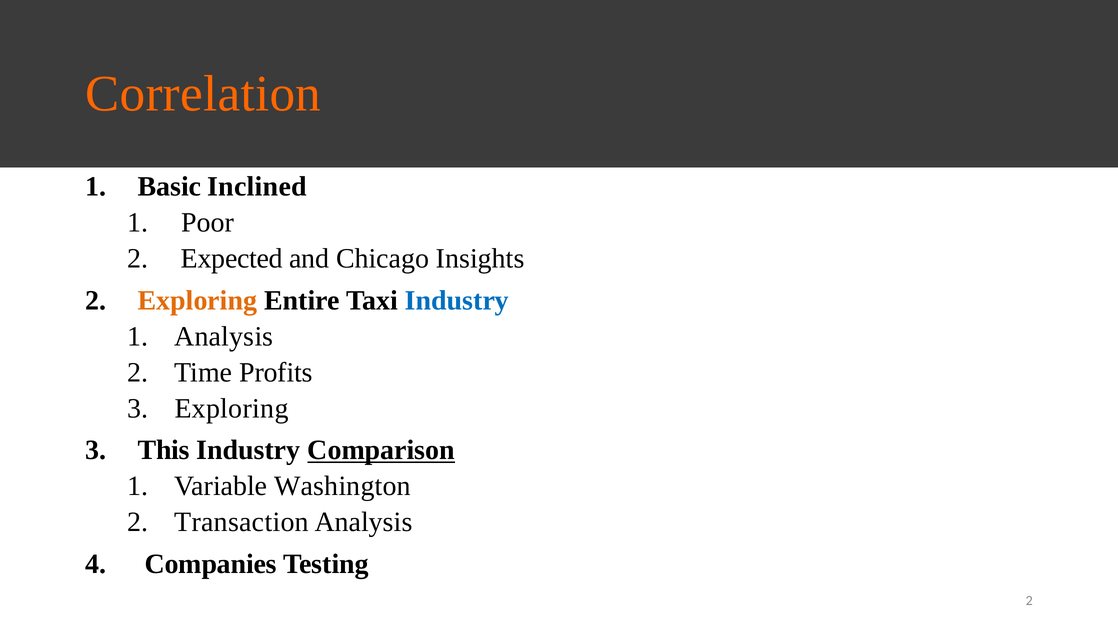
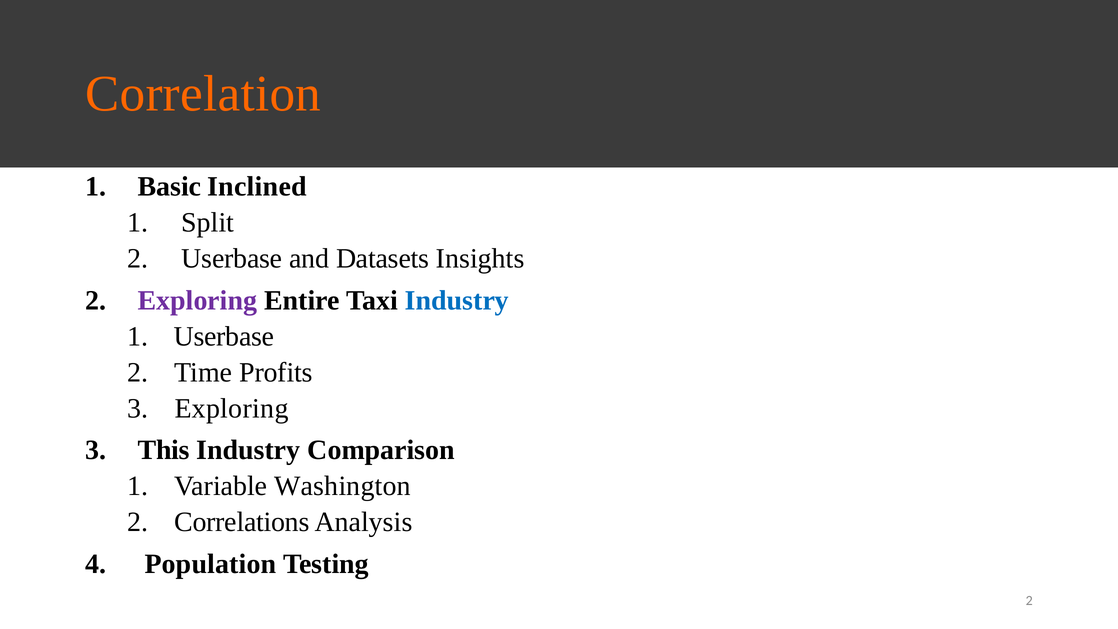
Poor: Poor -> Split (208, 223)
2 Expected: Expected -> Userbase (232, 258)
Chicago: Chicago -> Datasets (383, 258)
Exploring colour: orange -> purple (197, 300)
Analysis: Analysis -> Userbase (224, 336)
Comparison underline: present -> none (381, 450)
Transaction: Transaction -> Correlations (242, 522)
Companies: Companies -> Population (210, 564)
